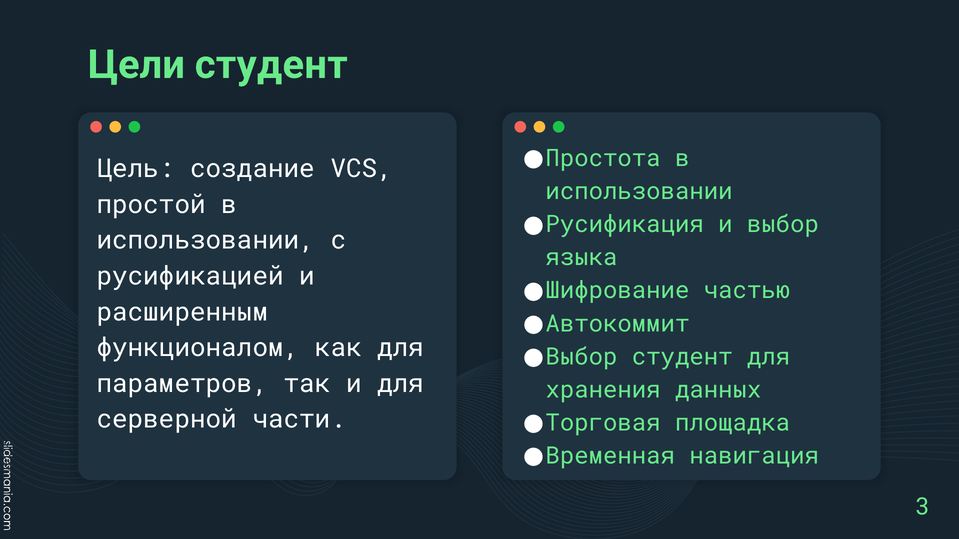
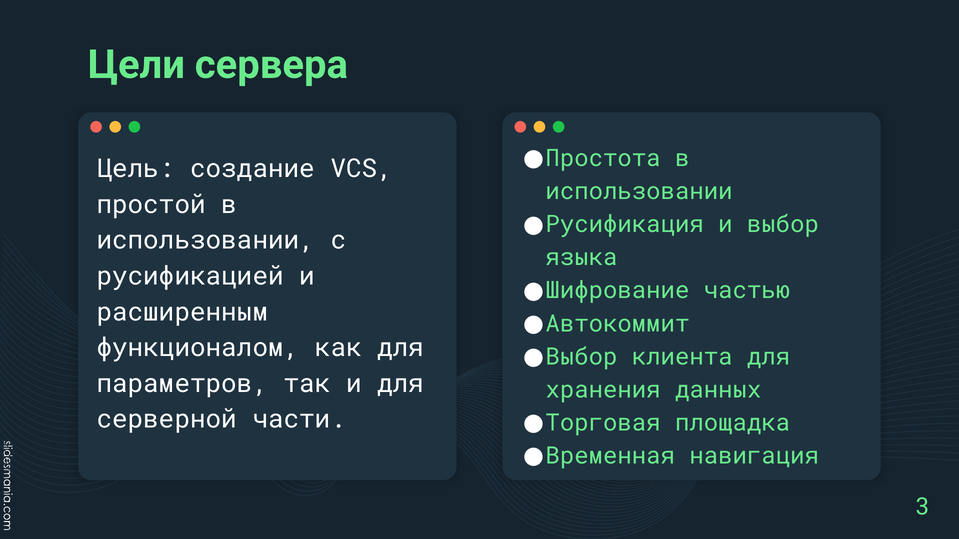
Цели студент: студент -> сервера (271, 65)
студент: студент -> клиента (682, 357)
